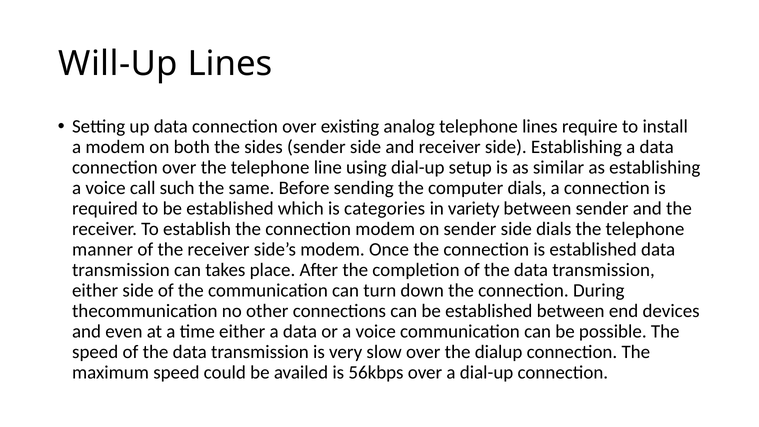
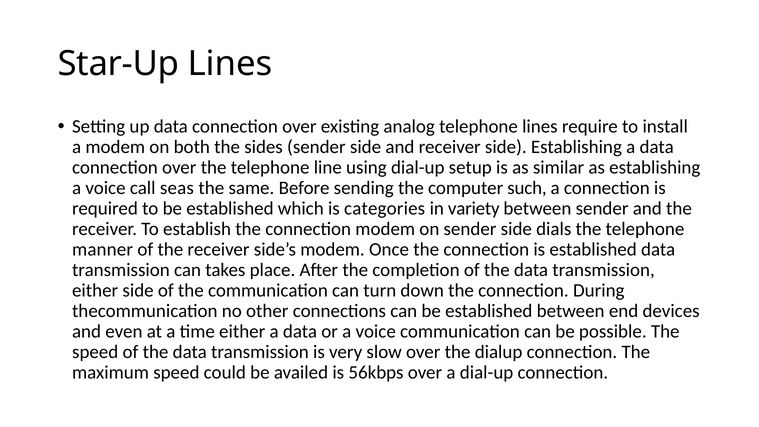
Will-Up: Will-Up -> Star-Up (118, 64)
such: such -> seas (177, 188)
computer dials: dials -> such (527, 188)
